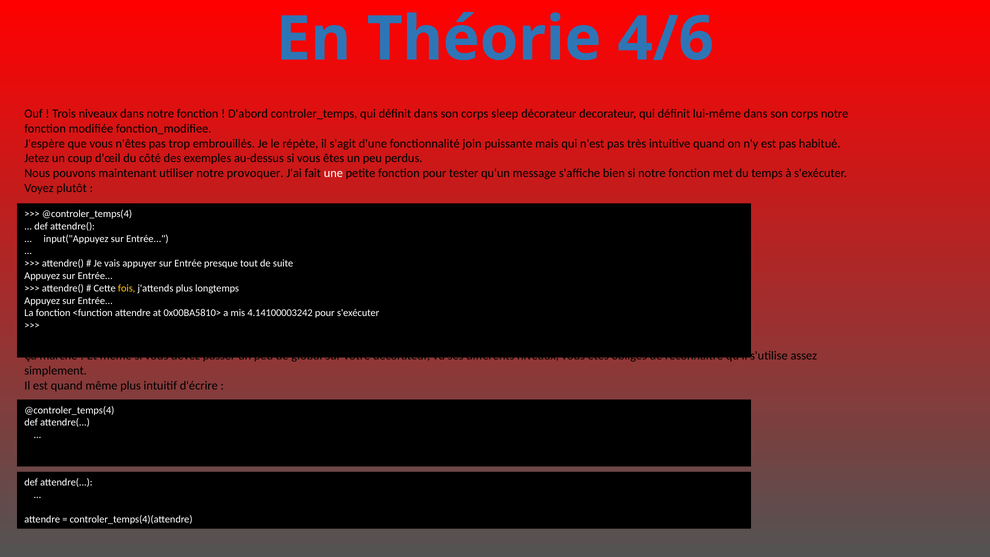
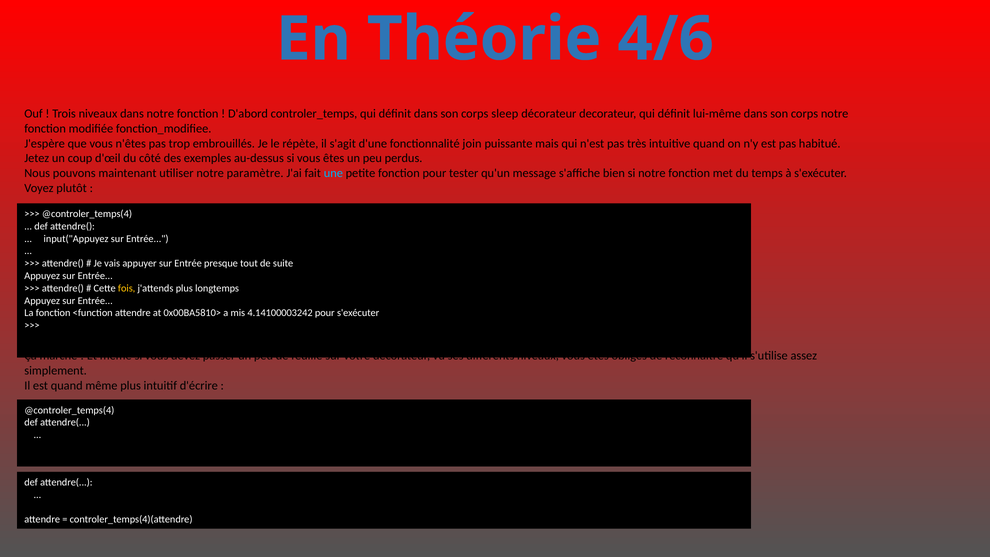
provoquer: provoquer -> paramètre (255, 173)
une colour: white -> light blue (333, 173)
global: global -> feuille (307, 356)
